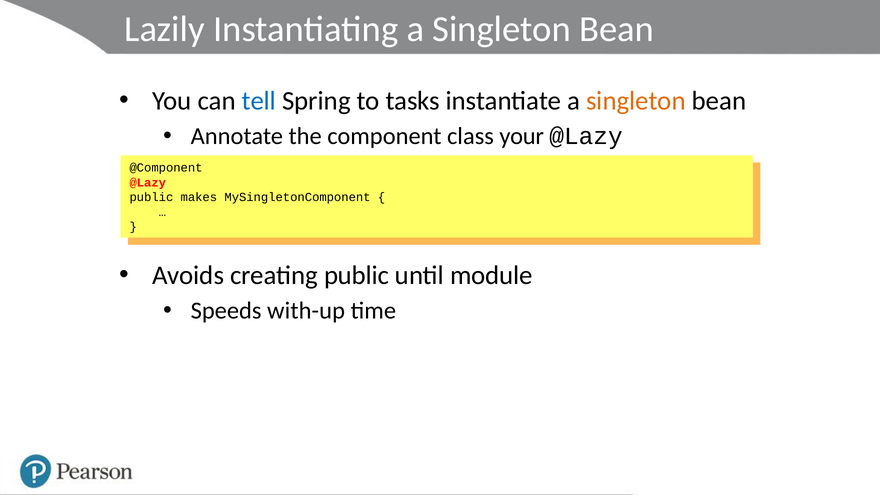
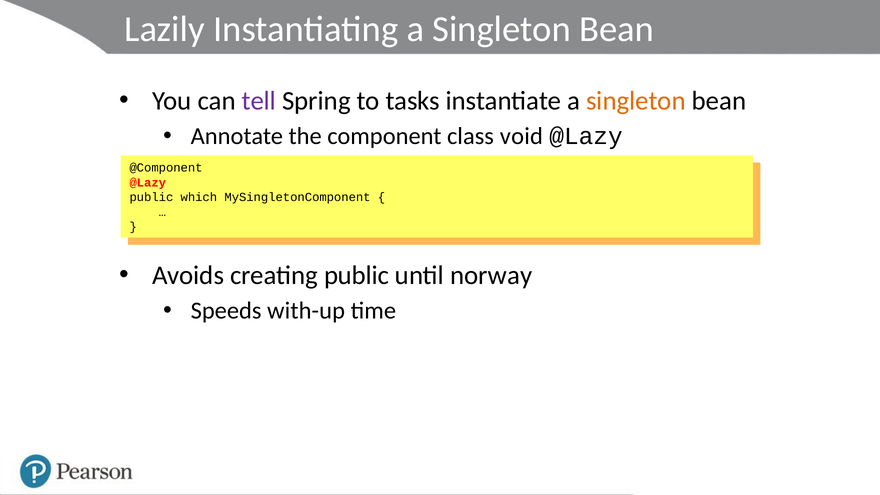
tell colour: blue -> purple (259, 101)
your: your -> void (521, 136)
makes: makes -> which (199, 197)
module: module -> norway (491, 275)
